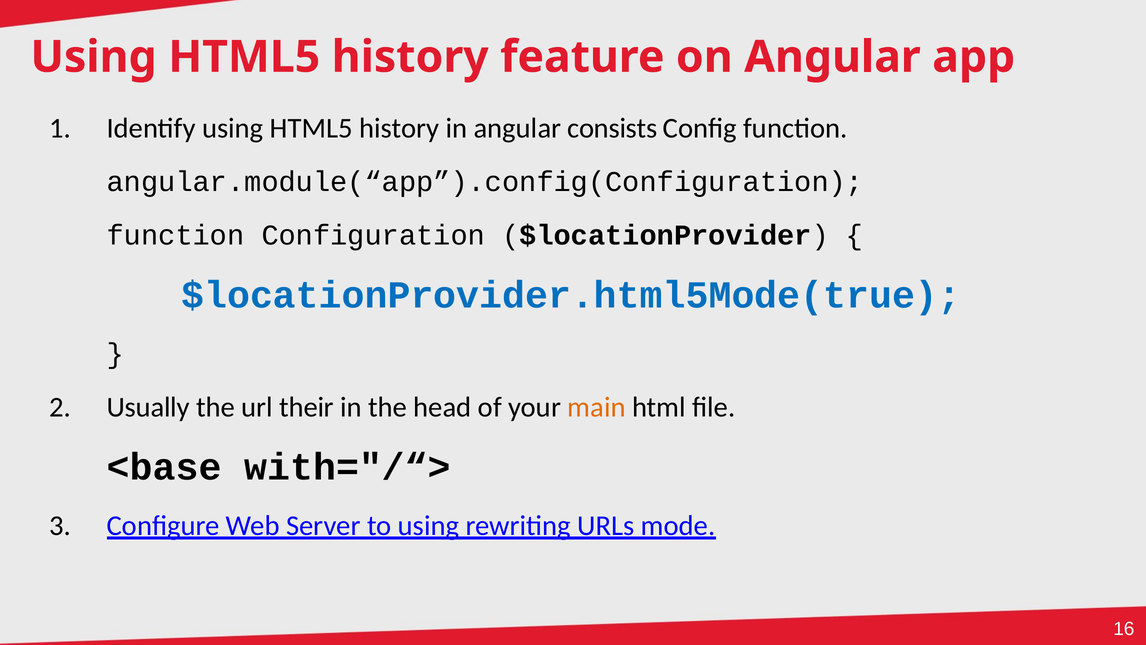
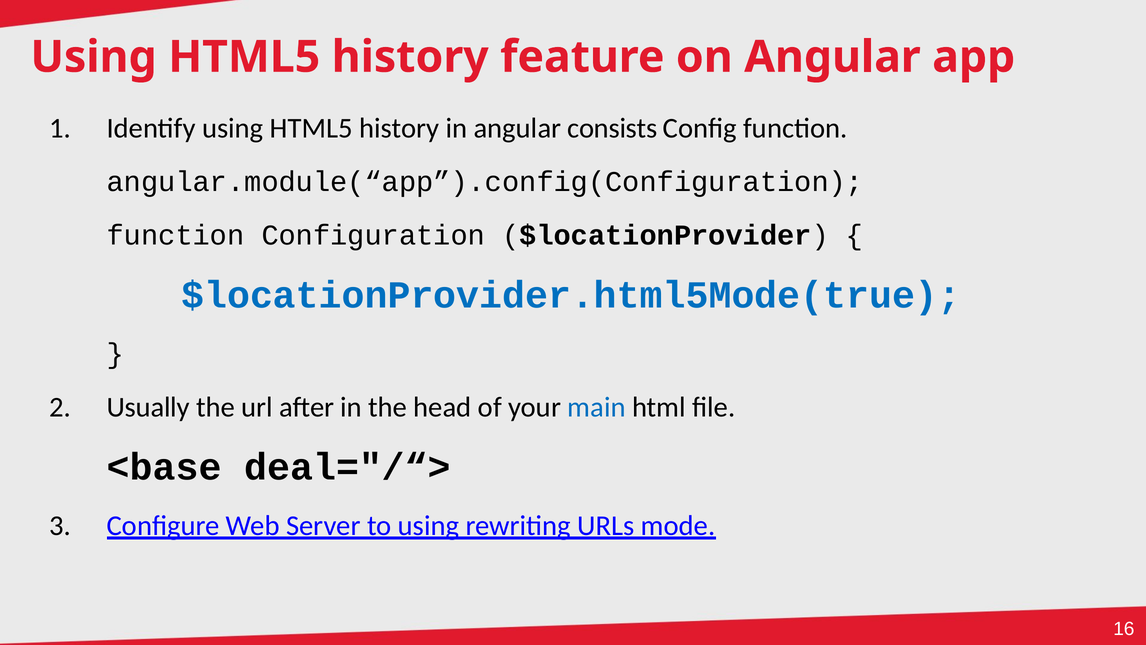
their: their -> after (307, 407)
main colour: orange -> blue (597, 407)
with="/“>: with="/“> -> deal="/“> (348, 467)
